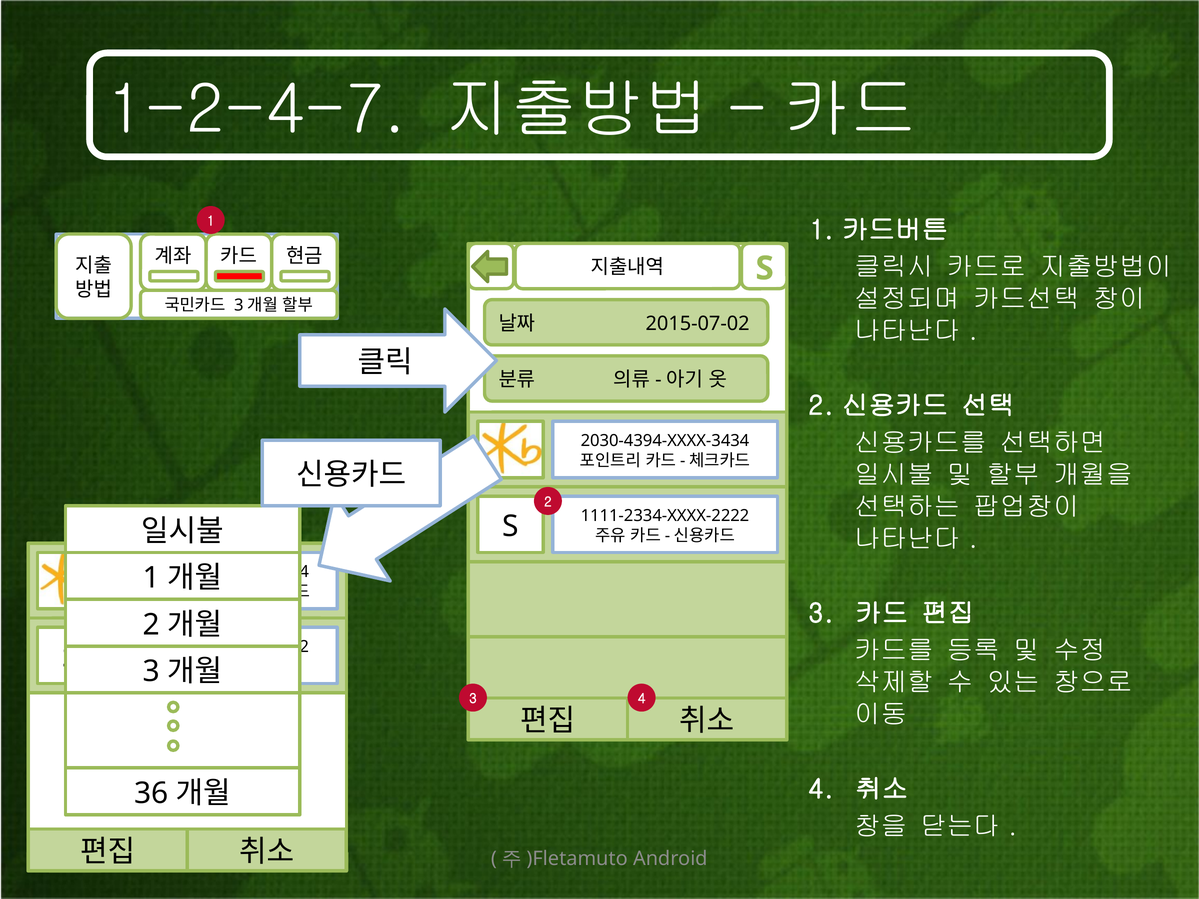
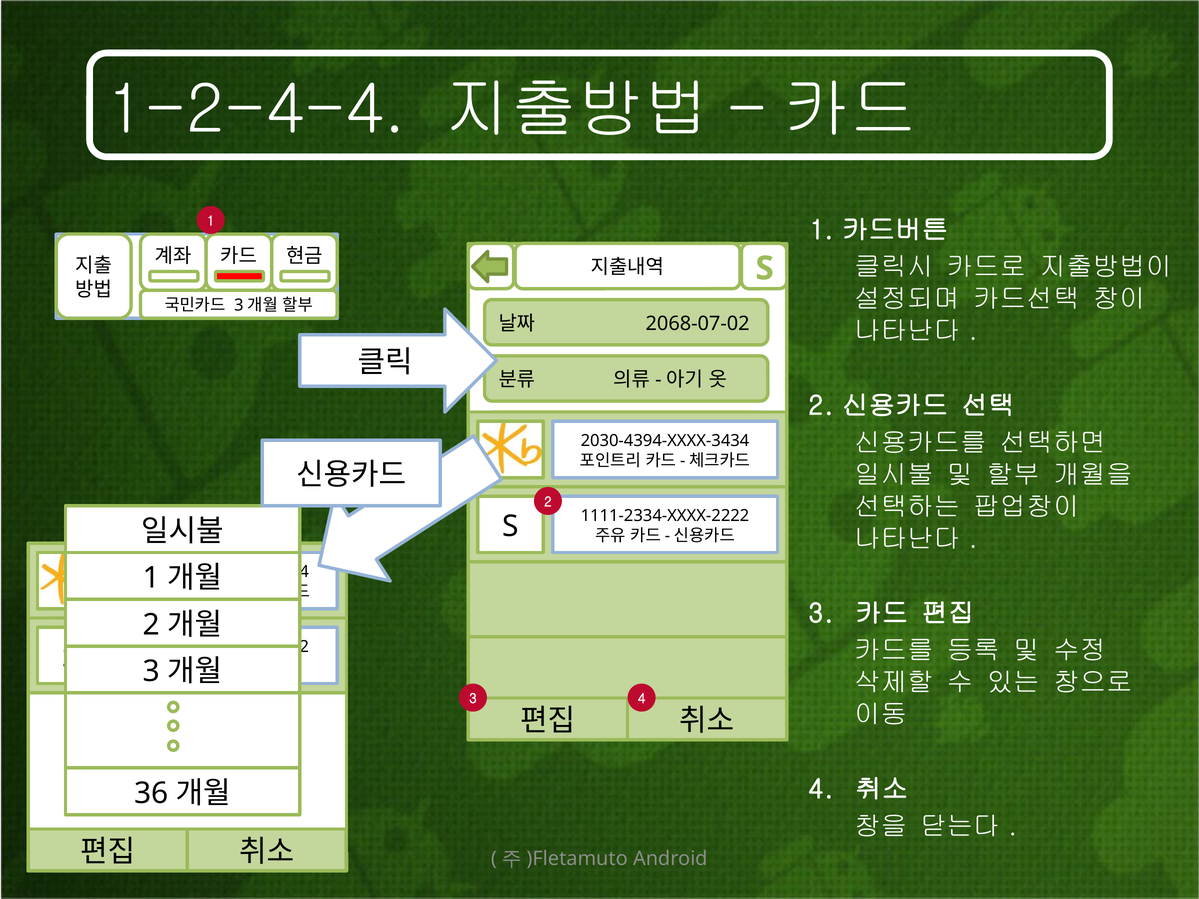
1-2-4-7: 1-2-4-7 -> 1-2-4-4 (256, 110)
2015-07-02: 2015-07-02 -> 2068-07-02 (698, 324)
